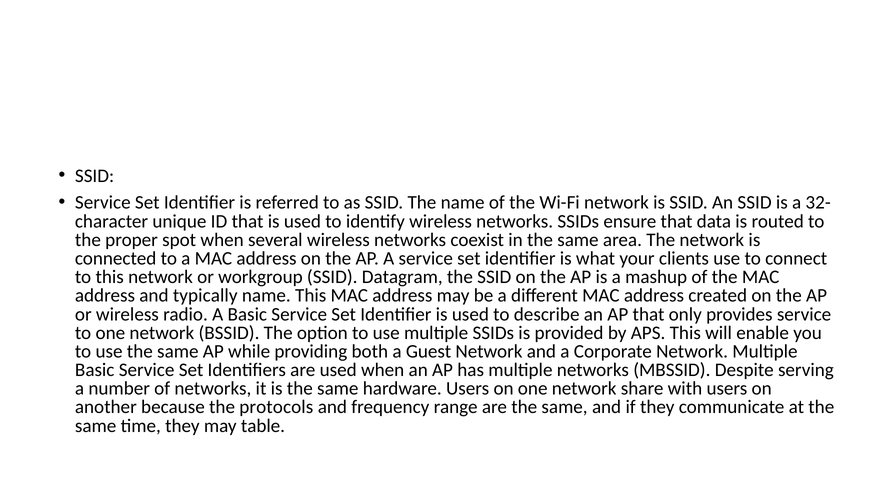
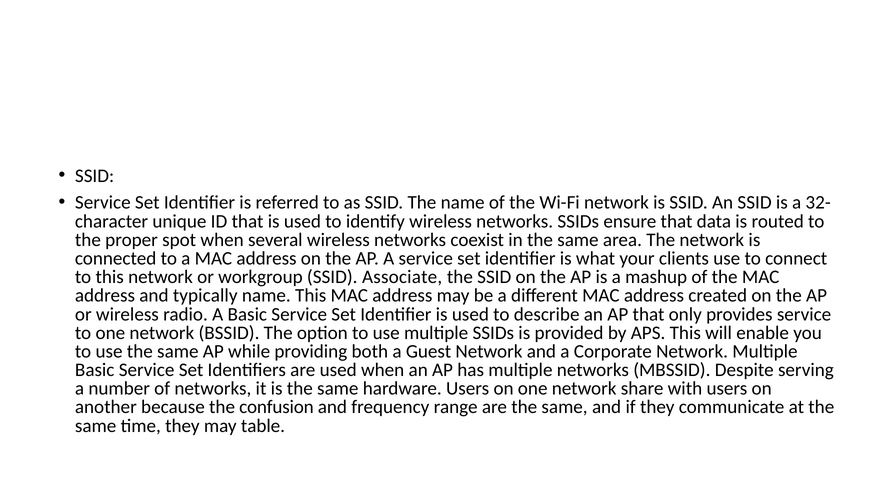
Datagram: Datagram -> Associate (402, 277)
protocols: protocols -> confusion (276, 407)
